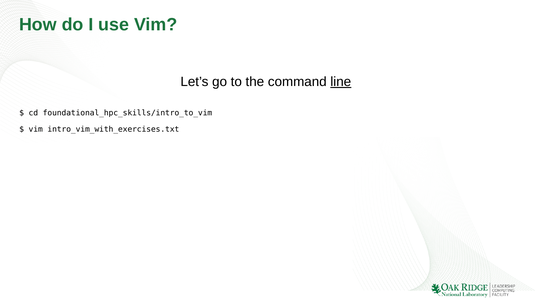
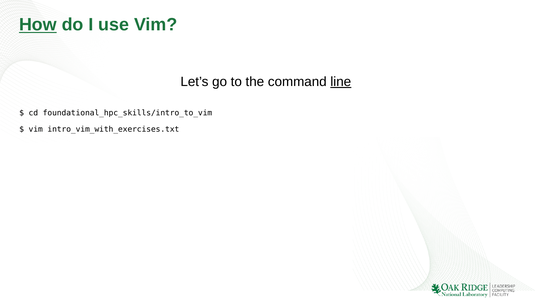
How underline: none -> present (38, 25)
